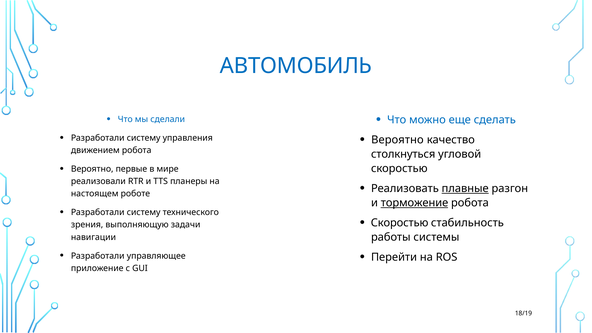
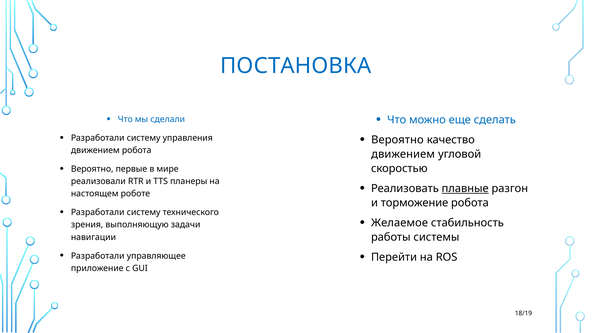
АВТОМОБИЛЬ: АВТОМОБИЛЬ -> ПОСТАНОВКА (296, 66)
столкнуться: столкнуться -> движением (403, 154)
торможение underline: present -> none (415, 203)
Скоростью: Скоростью -> Желаемое (399, 223)
